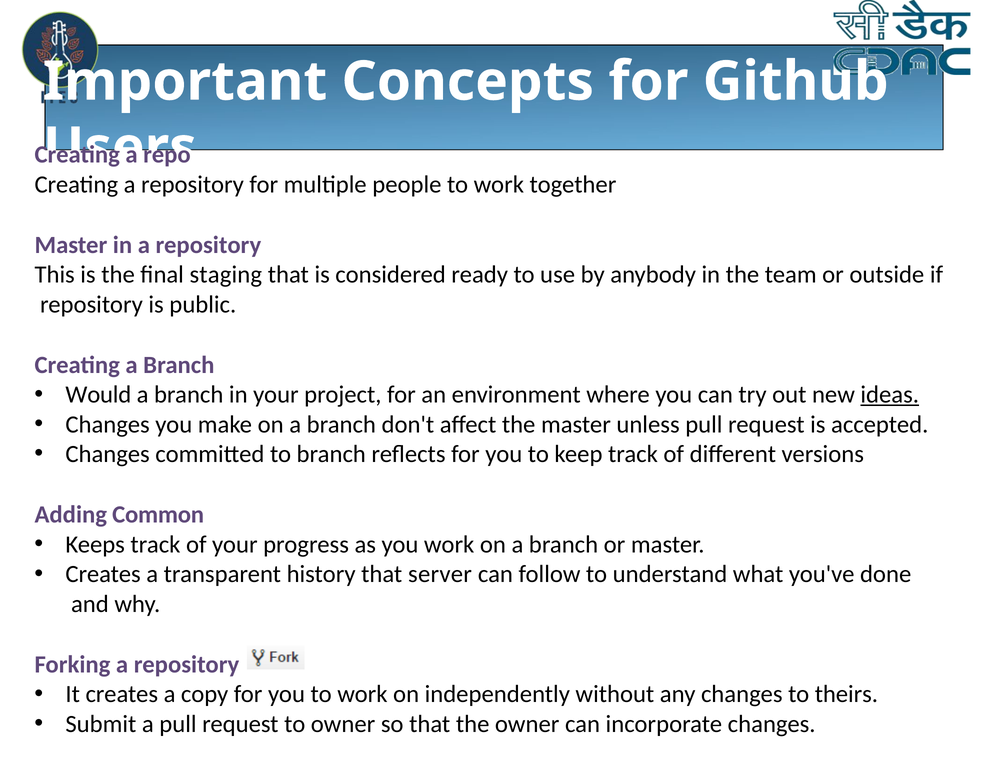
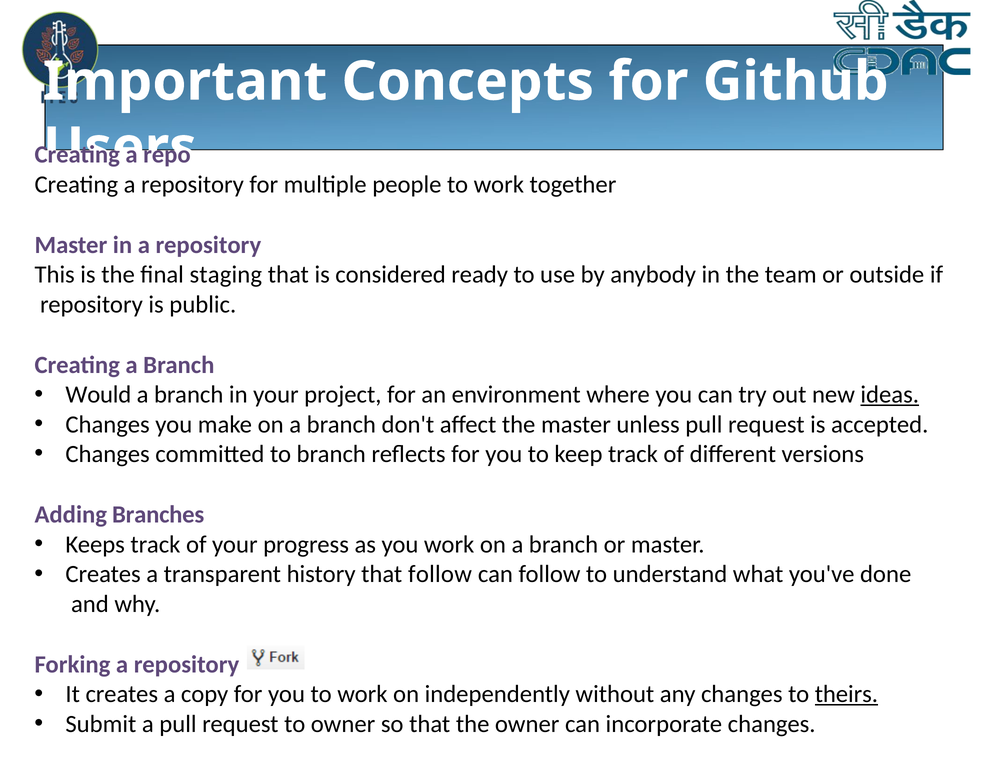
Common: Common -> Branches (158, 514)
that server: server -> follow (440, 574)
theirs underline: none -> present (846, 694)
